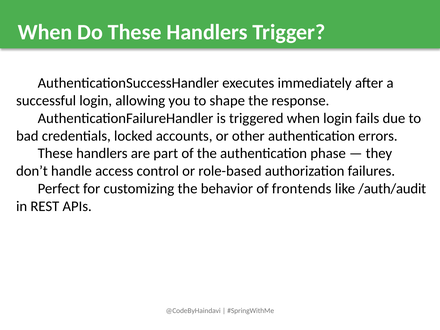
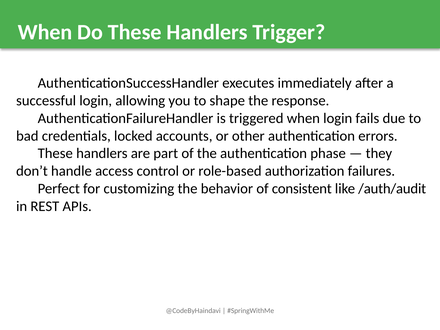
frontends: frontends -> consistent (302, 189)
